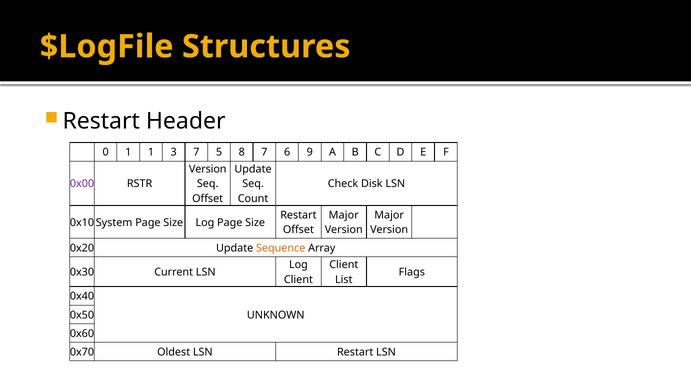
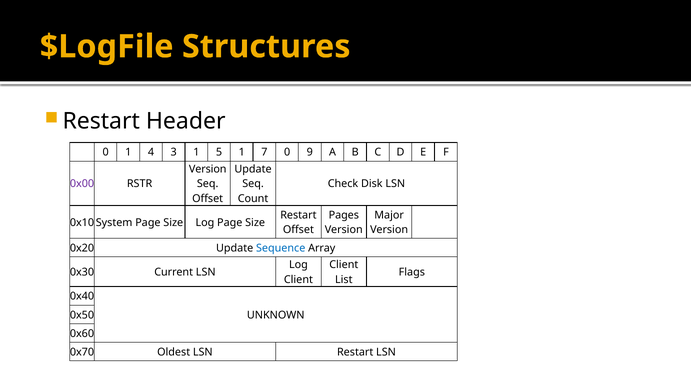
1 1: 1 -> 4 (151, 152)
3 7: 7 -> 1 (196, 152)
5 8: 8 -> 1 (242, 152)
7 6: 6 -> 0 (287, 152)
Major: Major -> Pages (344, 215)
Sequence colour: orange -> blue (281, 248)
